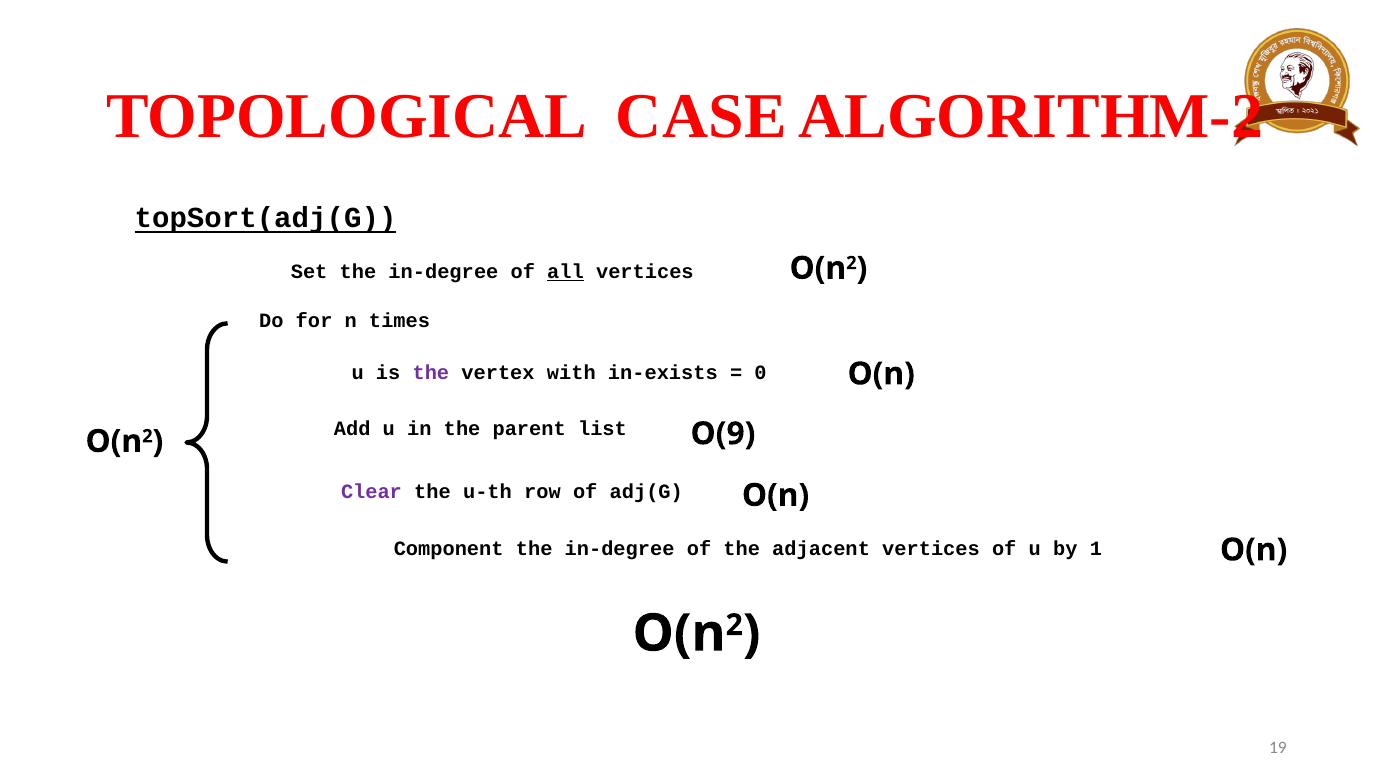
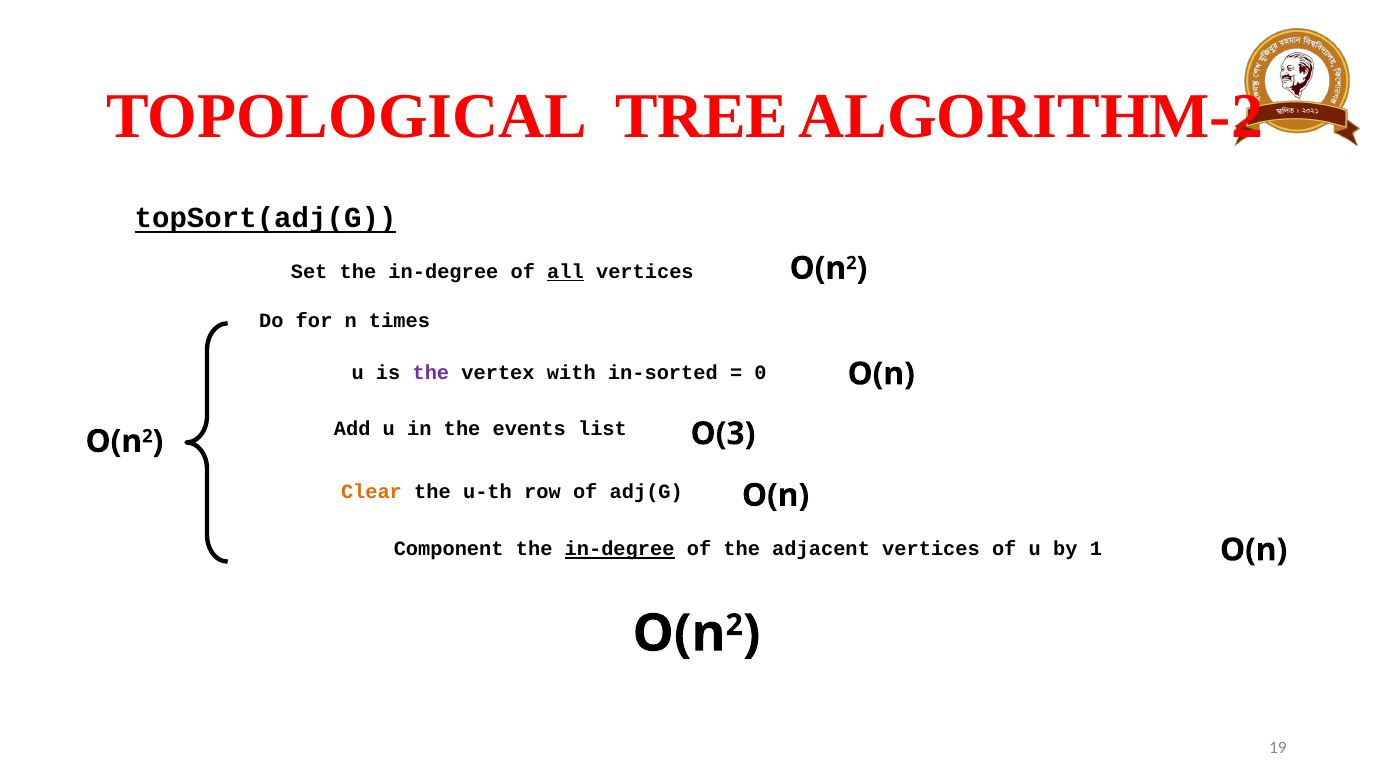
CASE: CASE -> TREE (702, 117)
in-exists: in-exists -> in-sorted (663, 373)
parent: parent -> events (529, 430)
O(9: O(9 -> O(3 (723, 434)
Clear colour: purple -> orange (371, 492)
in-degree underline: none -> present (620, 550)
